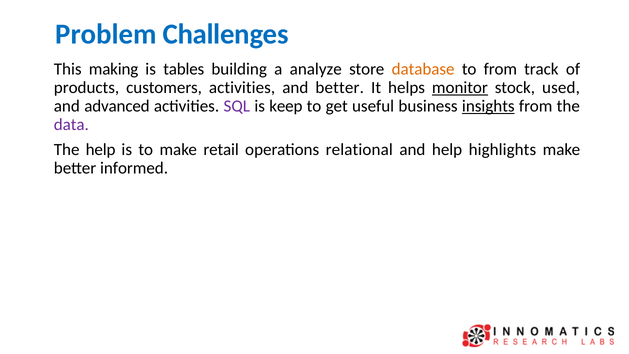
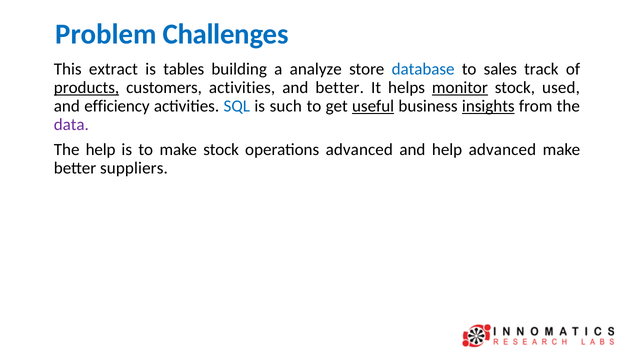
making: making -> extract (113, 69)
database colour: orange -> blue (423, 69)
to from: from -> sales (500, 69)
products underline: none -> present (86, 88)
advanced: advanced -> efficiency (117, 106)
SQL colour: purple -> blue (237, 106)
keep: keep -> such (286, 106)
useful underline: none -> present (373, 106)
make retail: retail -> stock (221, 150)
operations relational: relational -> advanced (359, 150)
help highlights: highlights -> advanced (502, 150)
informed: informed -> suppliers (134, 168)
